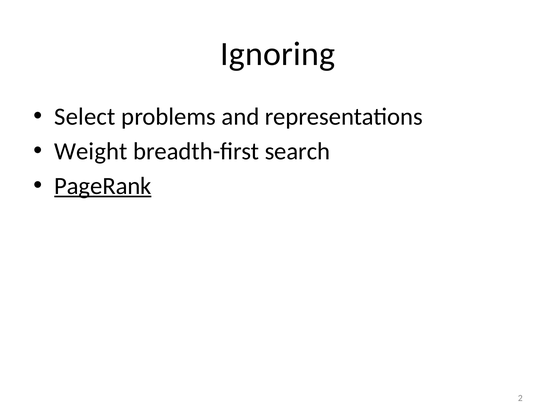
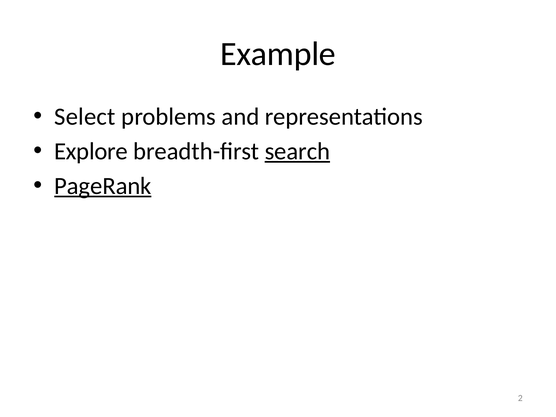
Ignoring: Ignoring -> Example (278, 54)
Weight: Weight -> Explore (91, 151)
search underline: none -> present (297, 151)
